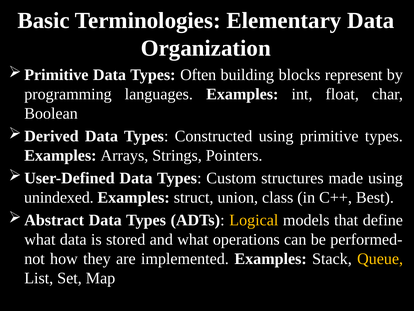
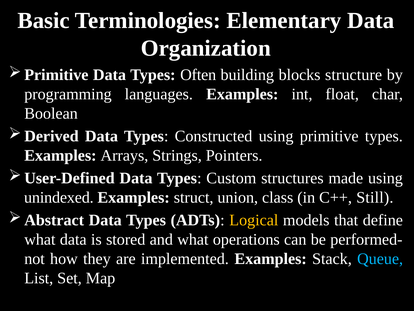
represent: represent -> structure (354, 75)
Best: Best -> Still (375, 197)
Queue colour: yellow -> light blue (380, 258)
